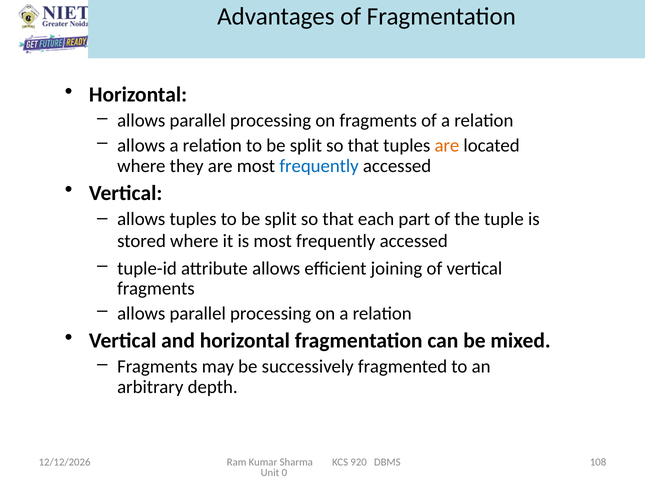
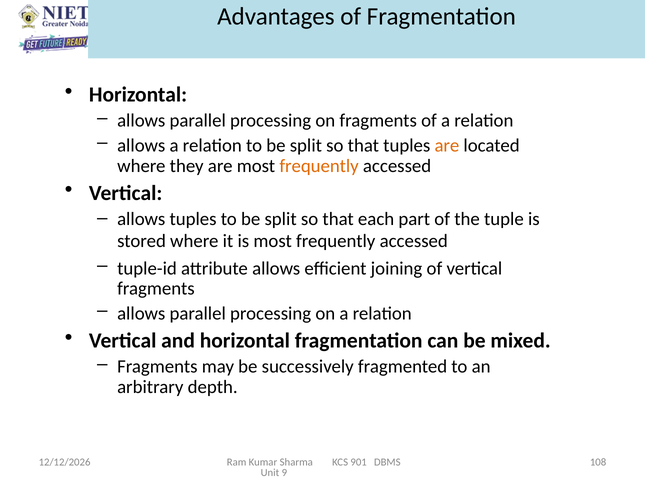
frequently colour: blue -> orange (319, 166)
920: 920 -> 901 (359, 462)
0: 0 -> 9 (284, 473)
